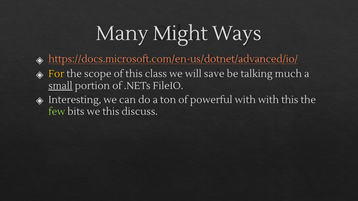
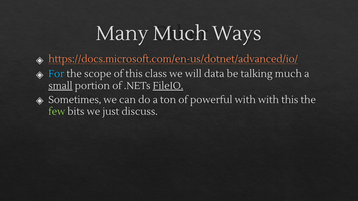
Many Might: Might -> Much (180, 34)
For colour: yellow -> light blue (56, 74)
save: save -> data (214, 74)
FileIO underline: none -> present (168, 86)
Interesting: Interesting -> Sometimes (75, 100)
we this: this -> just (111, 112)
